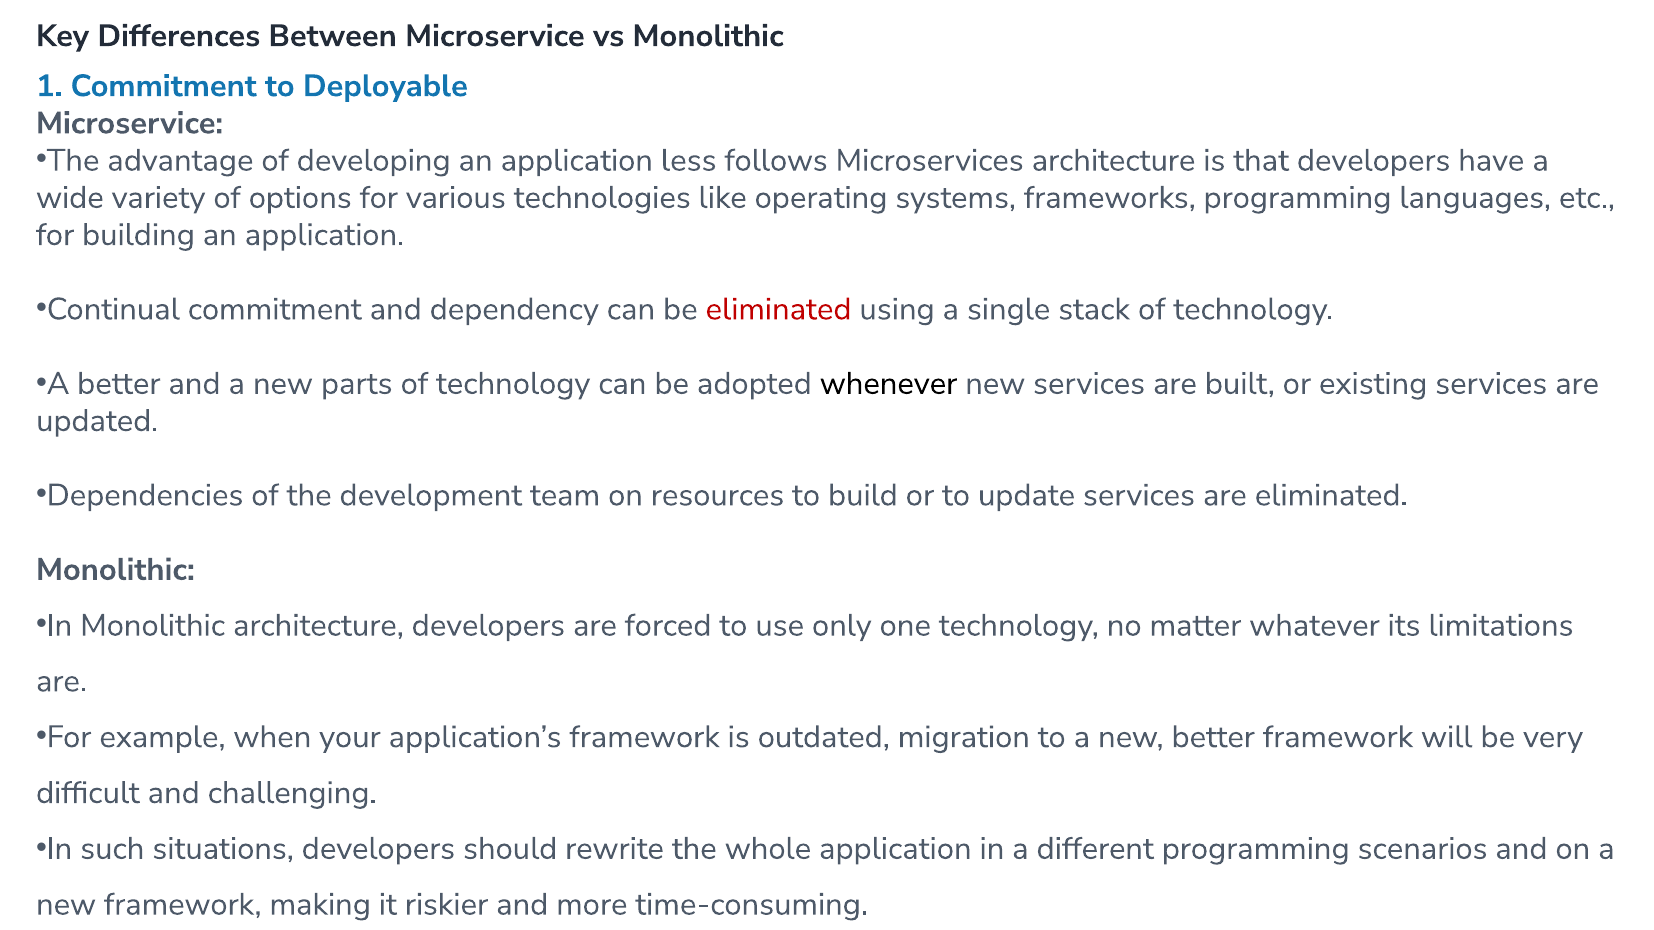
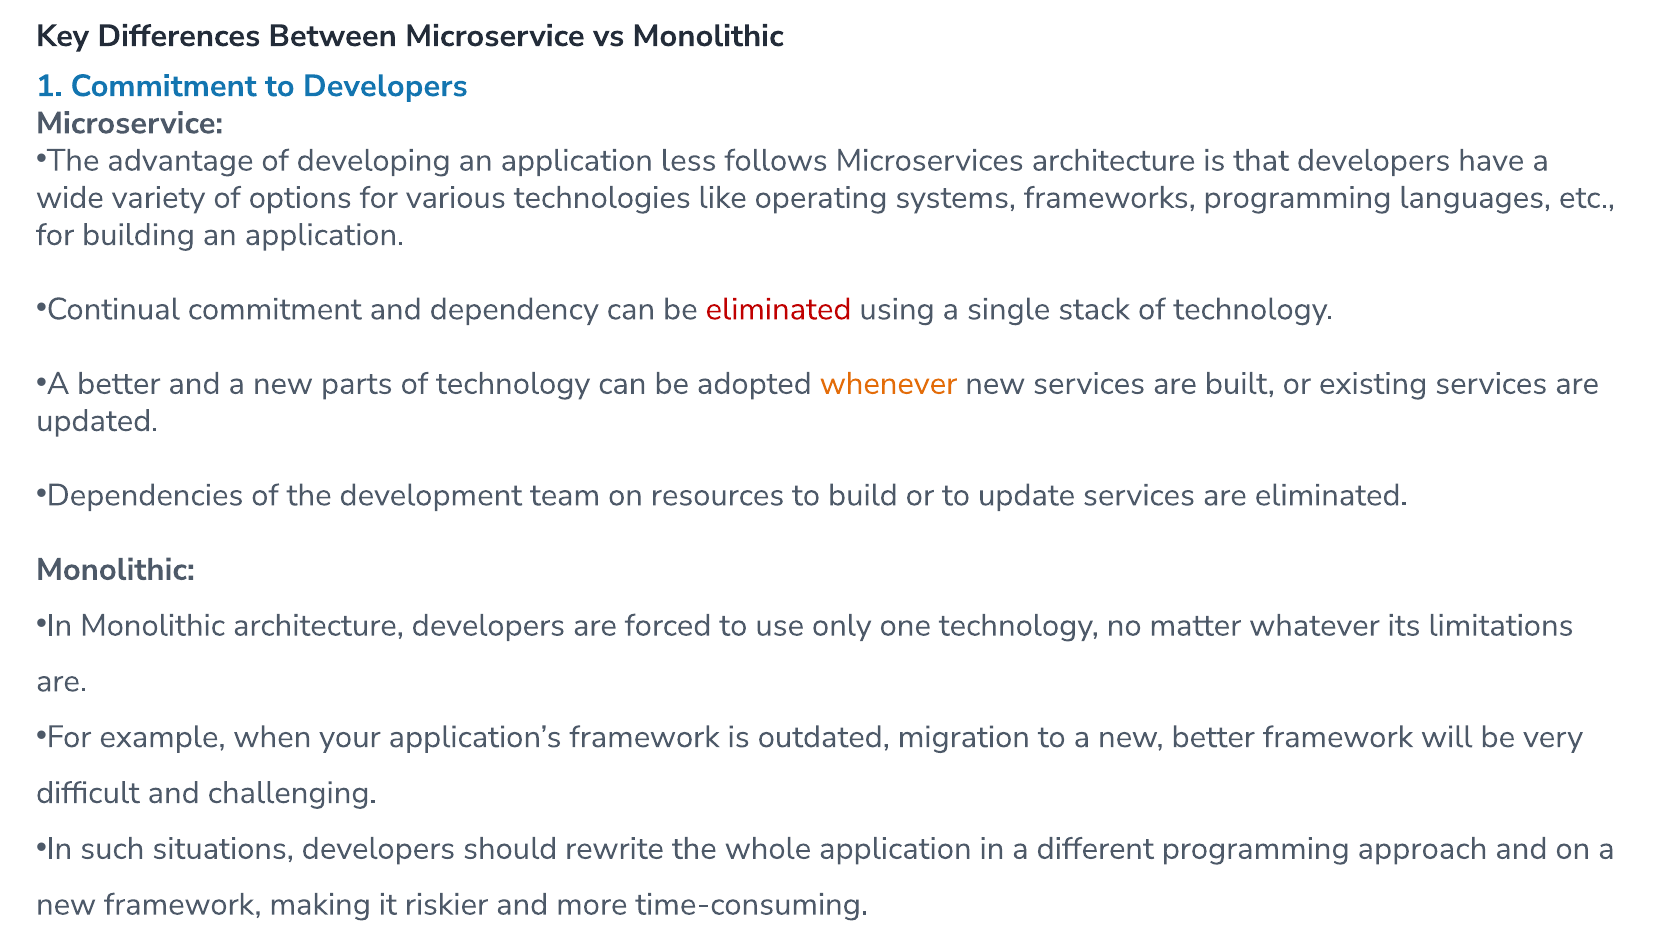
to Deployable: Deployable -> Developers (385, 86)
whenever colour: black -> orange (889, 384)
scenarios: scenarios -> approach (1422, 849)
